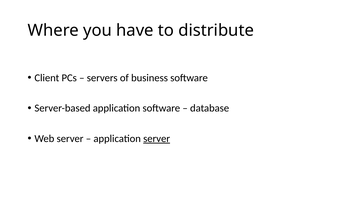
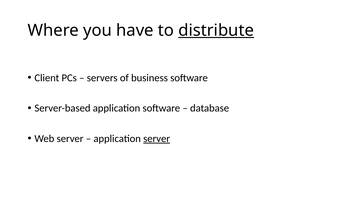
distribute underline: none -> present (216, 30)
